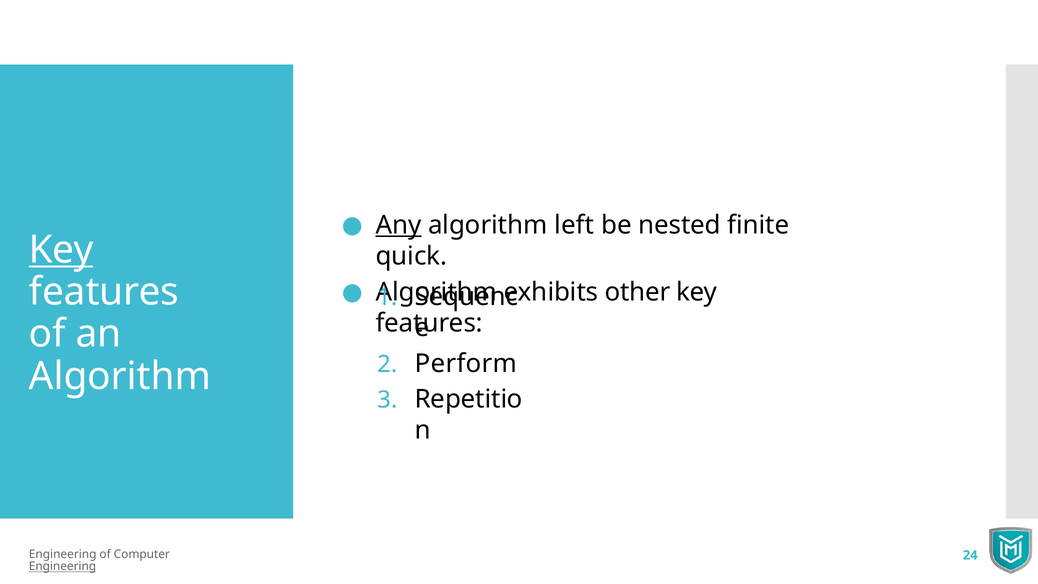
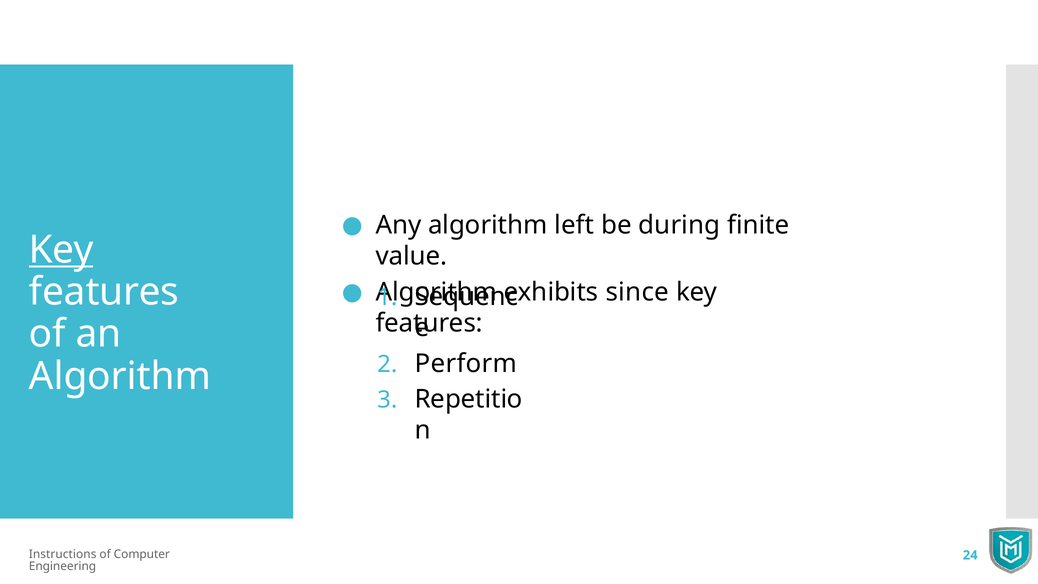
Any underline: present -> none (398, 225)
nested: nested -> during (679, 225)
quick: quick -> value (411, 256)
other: other -> since (637, 292)
Engineering: Engineering -> Instructions (63, 554)
Engineering underline: present -> none (62, 566)
